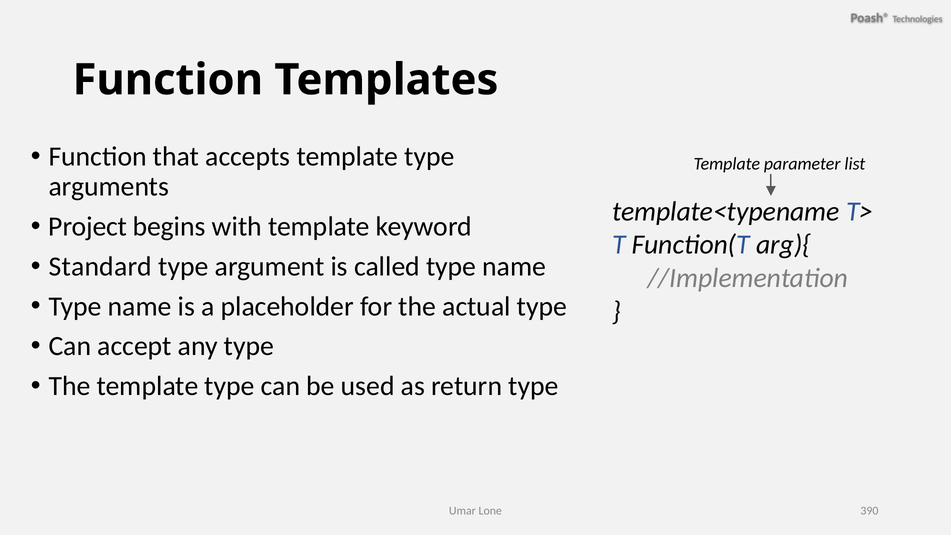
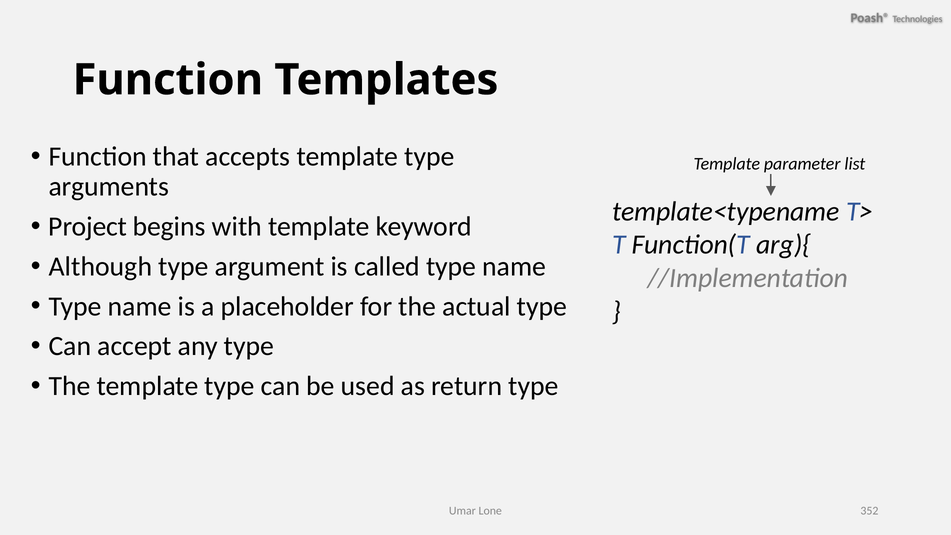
Standard: Standard -> Although (100, 266)
390: 390 -> 352 (869, 511)
